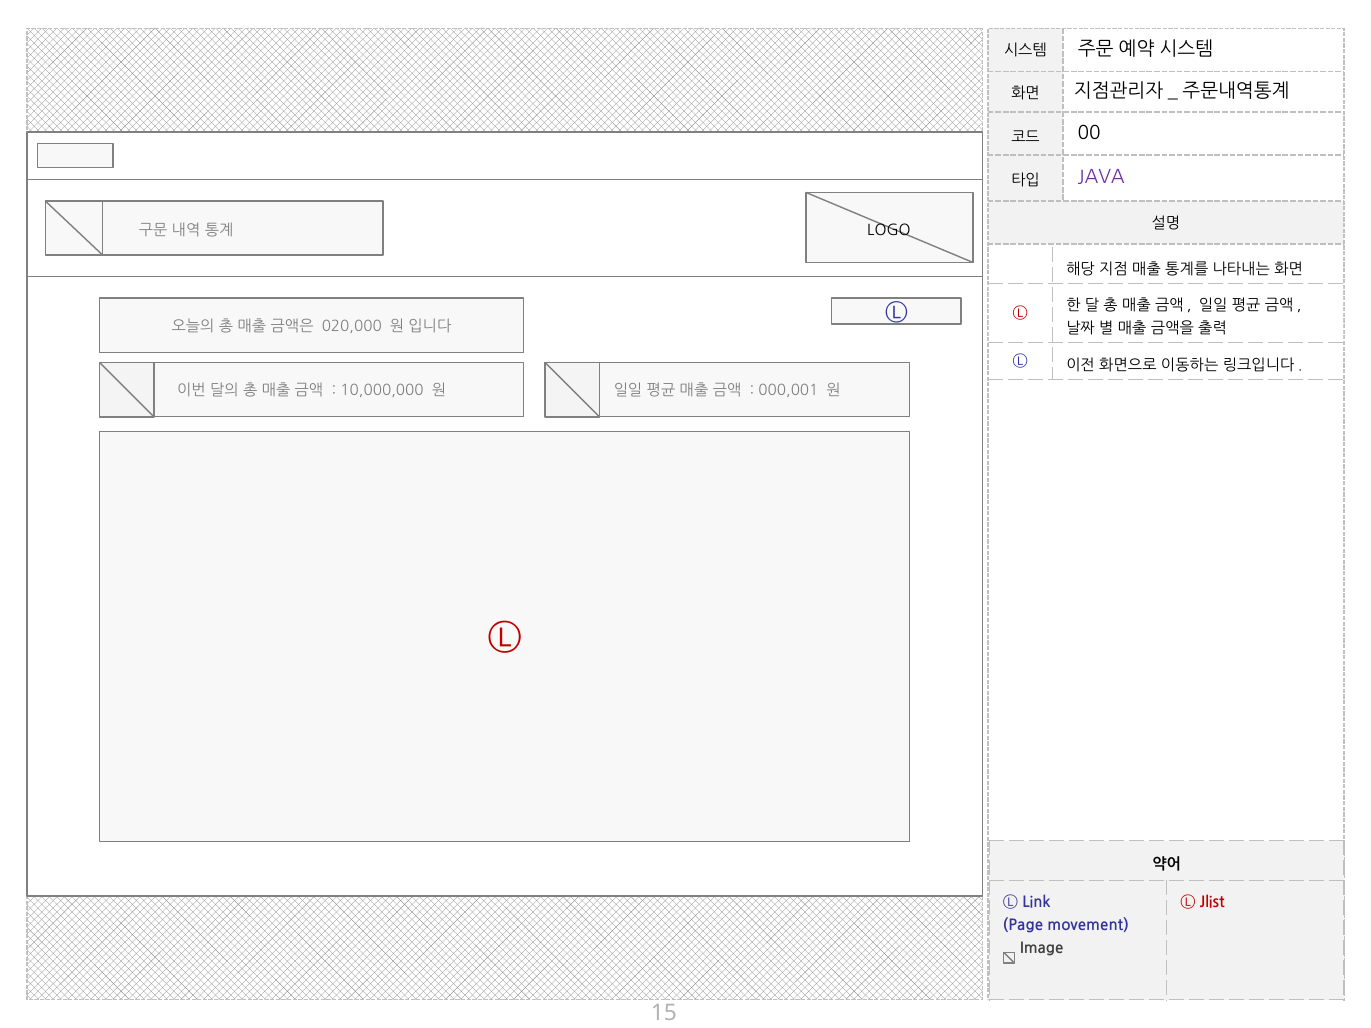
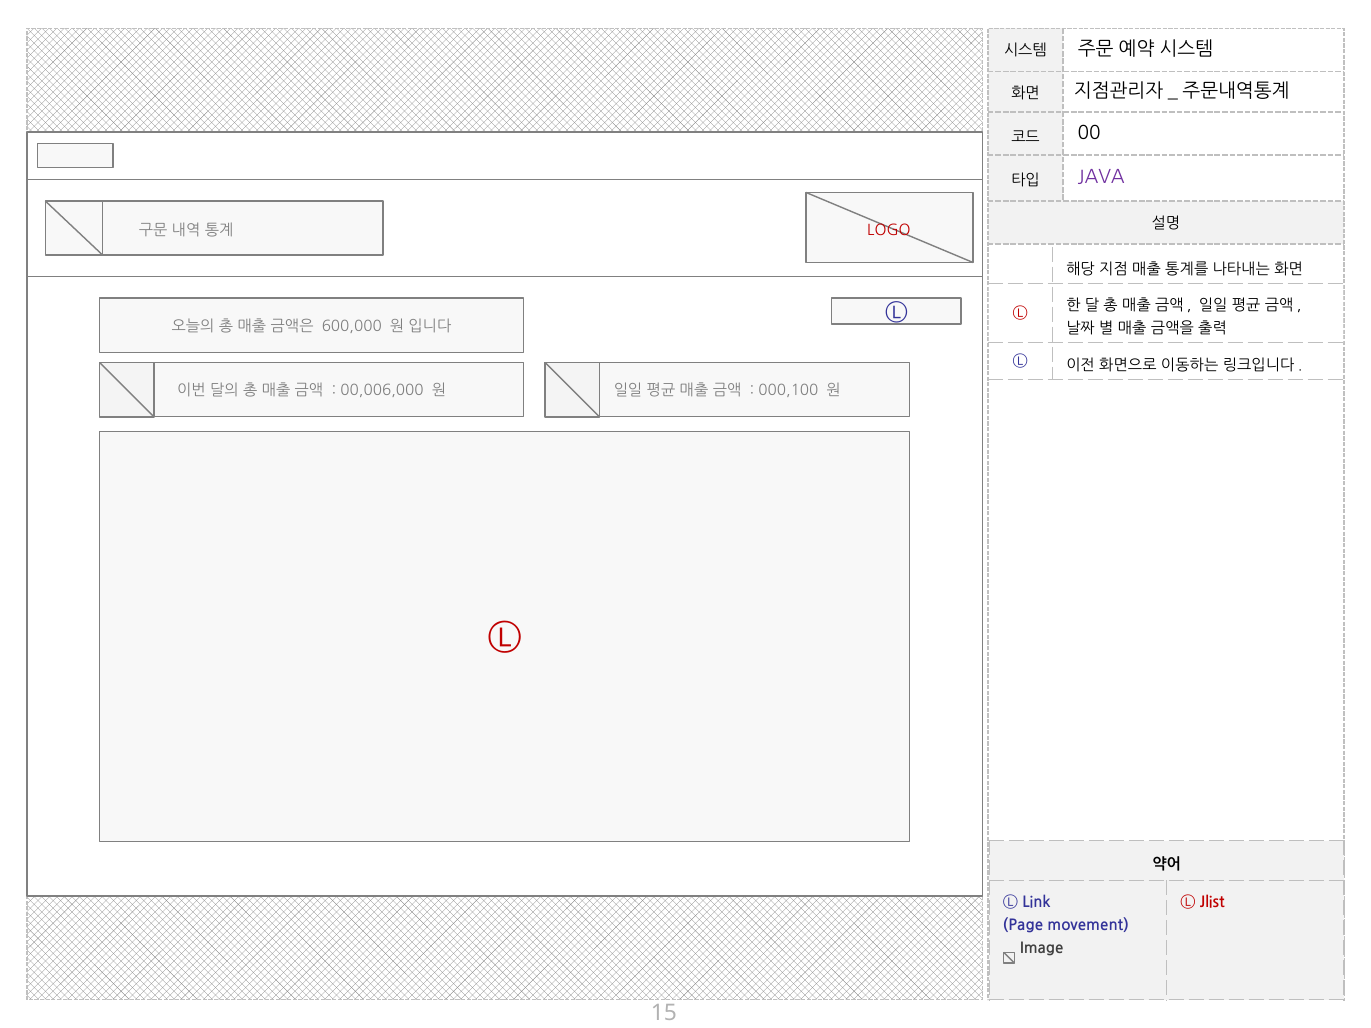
LOGO colour: black -> red (889, 230)
020,000: 020,000 -> 600,000 (352, 326)
10,000,000: 10,000,000 -> 00,006,000 (382, 391)
000,001: 000,001 -> 000,100 (788, 391)
